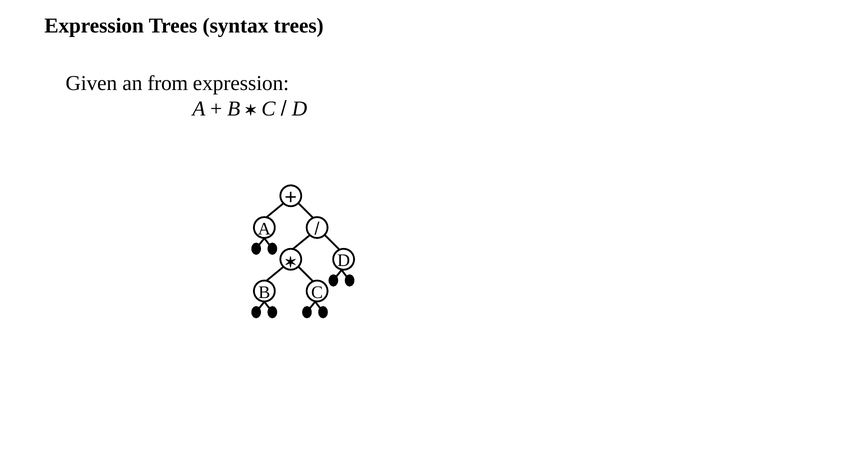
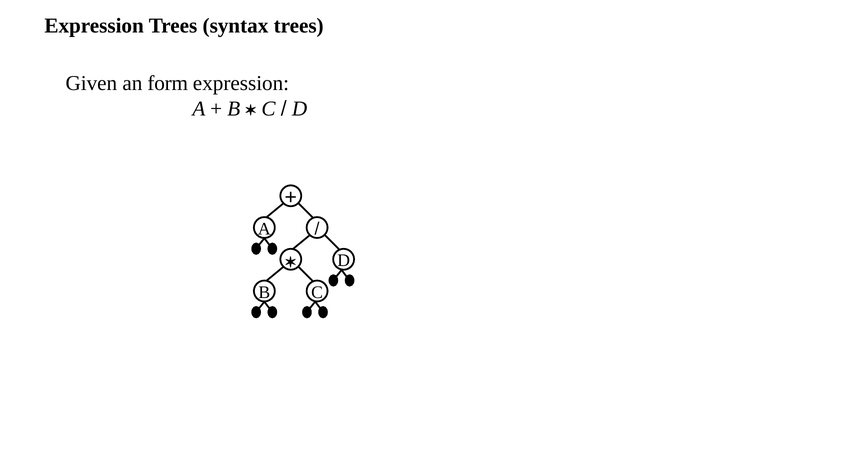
from: from -> form (168, 83)
